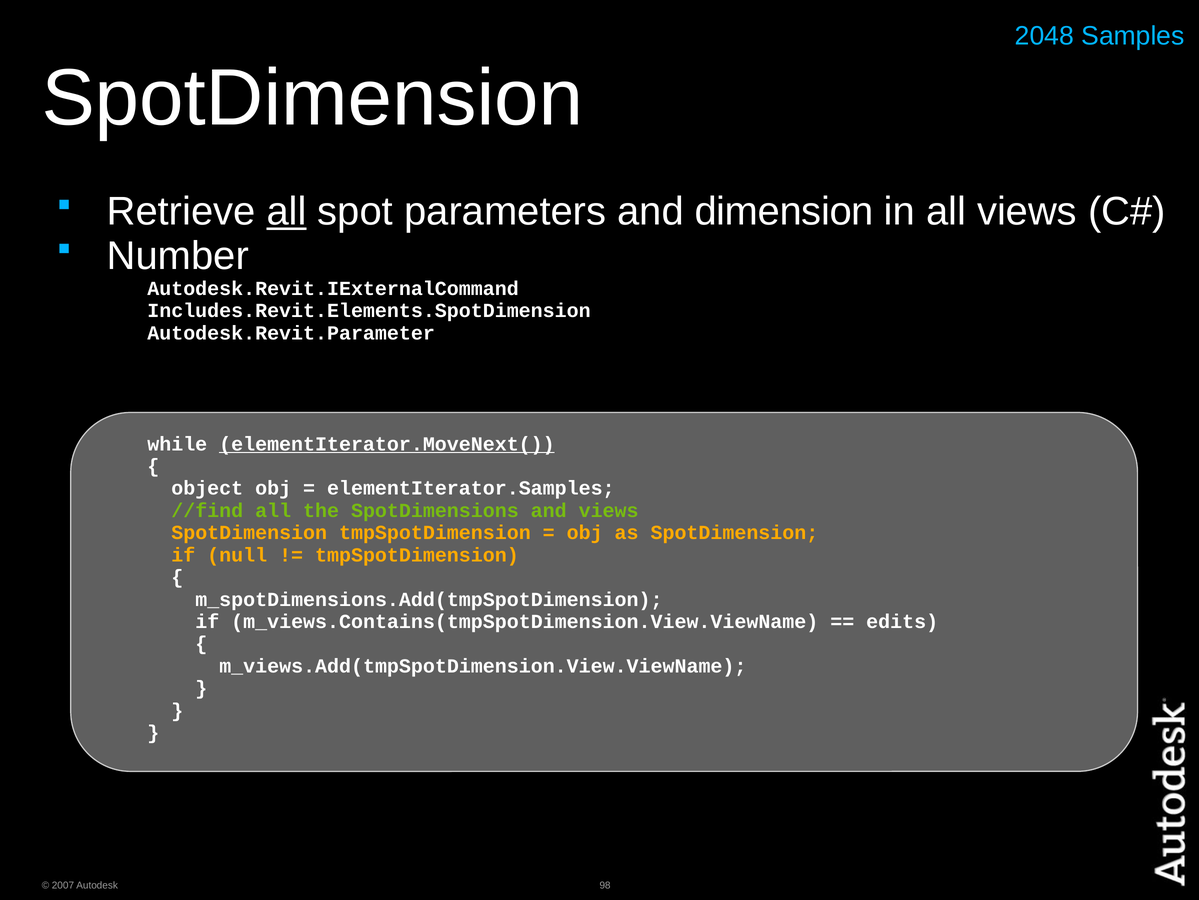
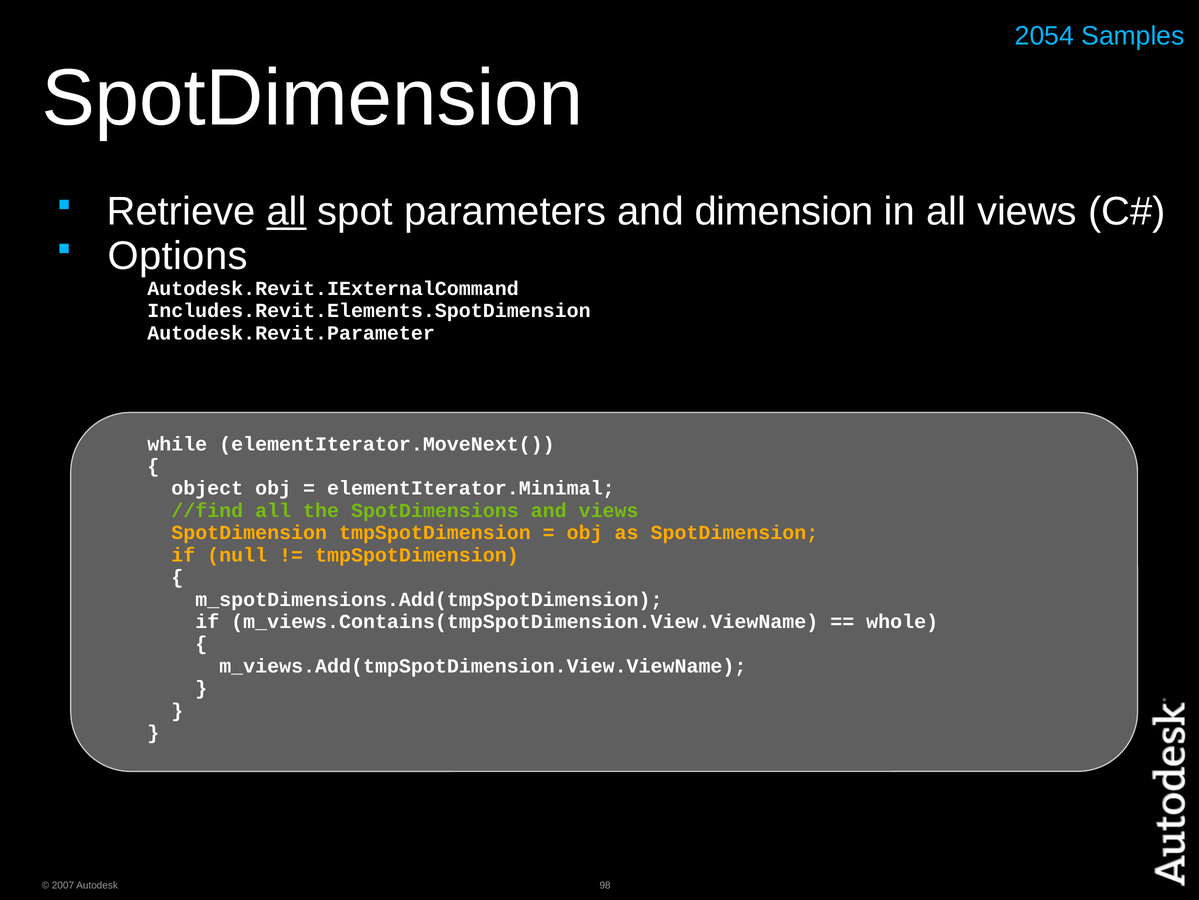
2048: 2048 -> 2054 (1045, 36)
Number: Number -> Options (178, 256)
elementIterator.MoveNext( underline: present -> none (387, 444)
elementIterator.Samples: elementIterator.Samples -> elementIterator.Minimal (471, 488)
edits: edits -> whole (902, 621)
